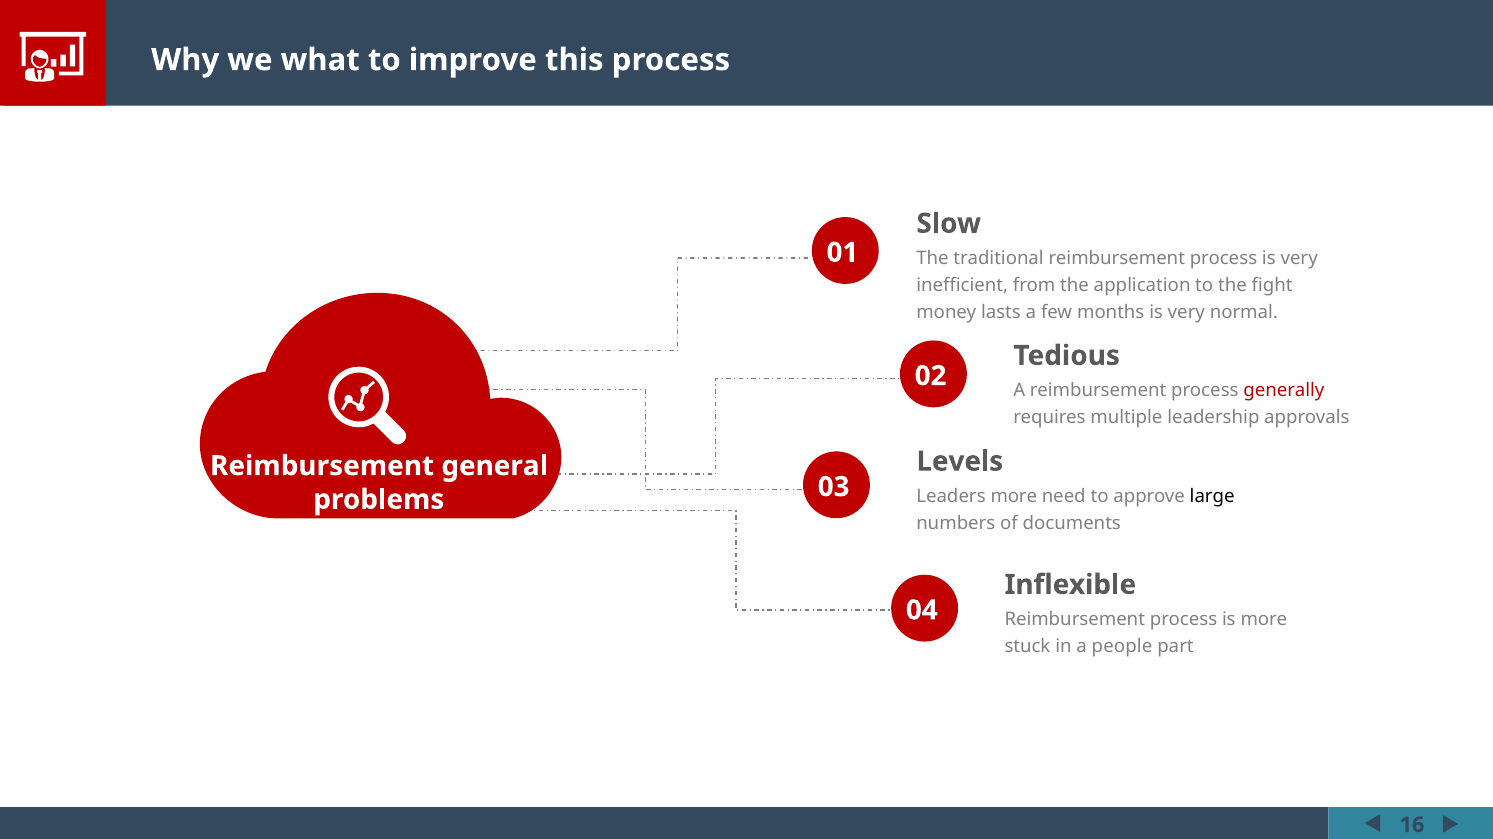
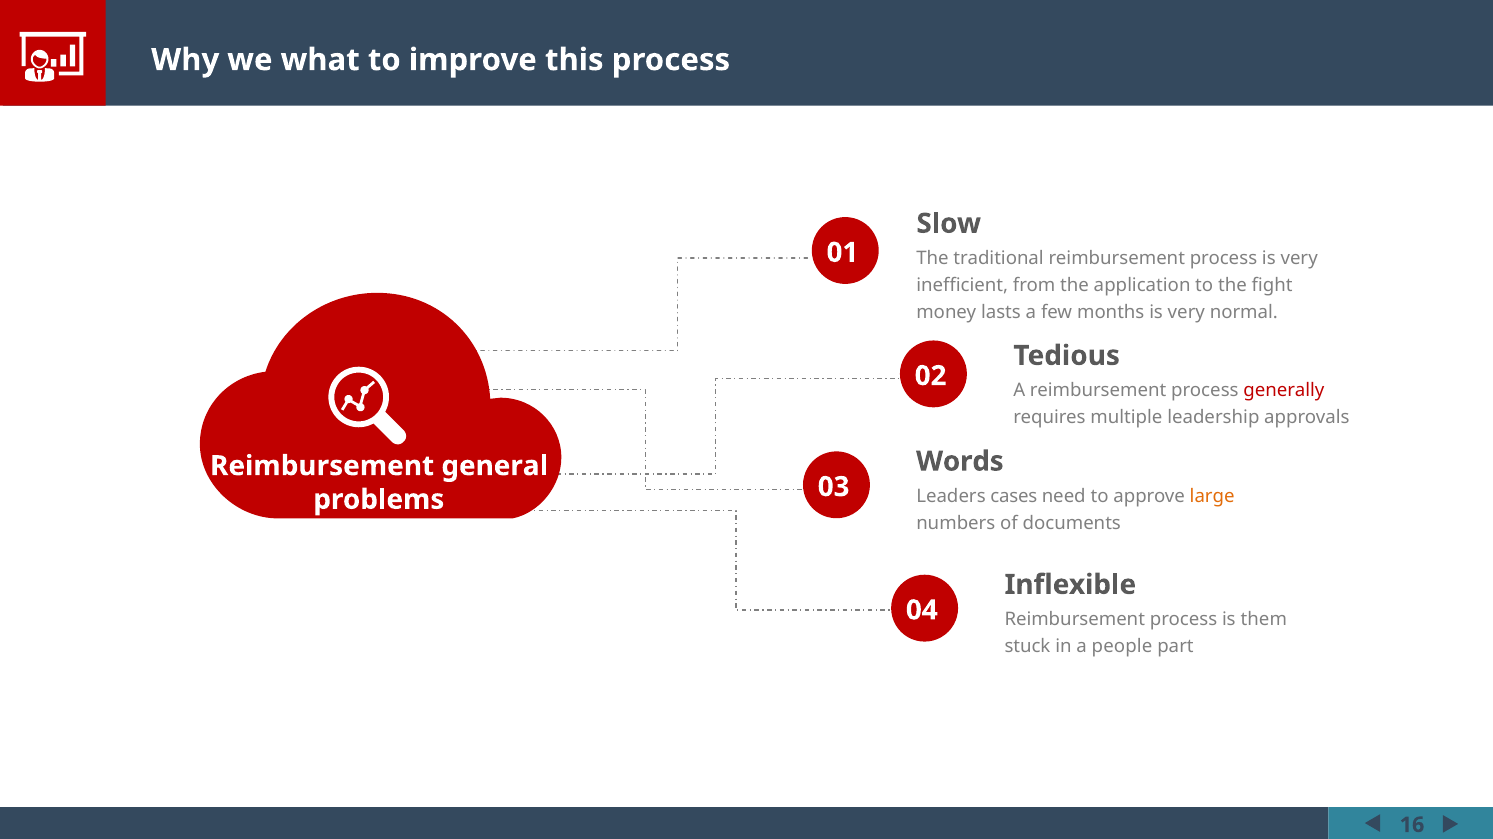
Levels: Levels -> Words (960, 462)
Leaders more: more -> cases (1014, 497)
large colour: black -> orange (1212, 497)
is more: more -> them (1264, 620)
